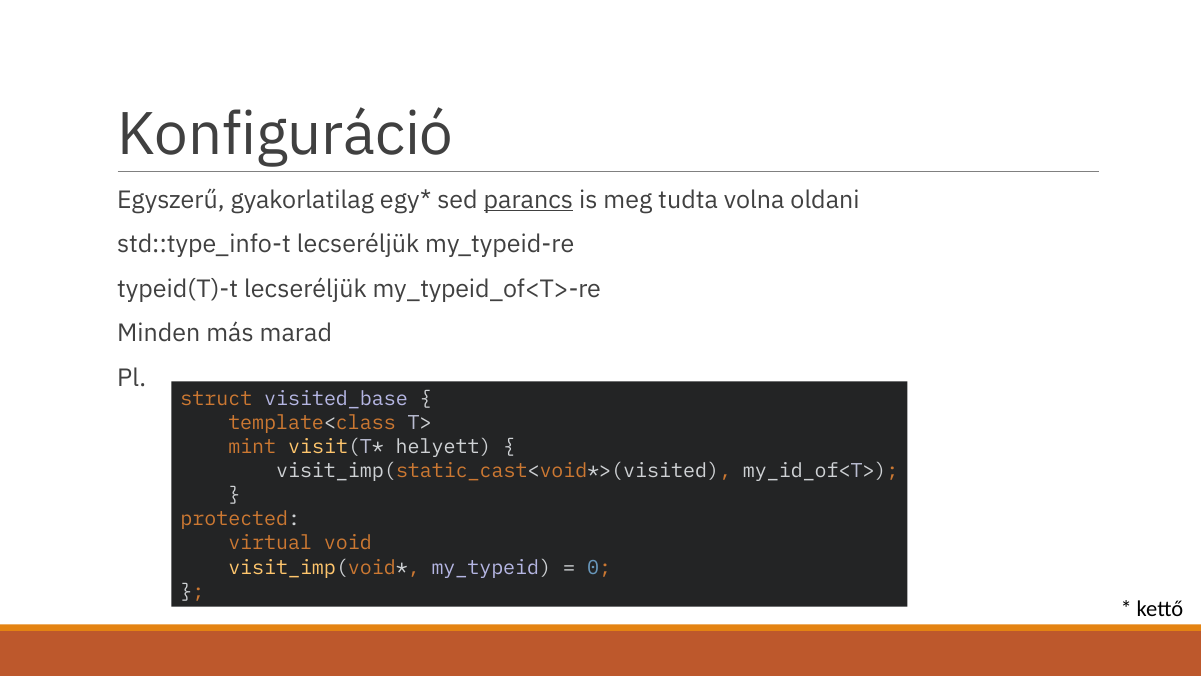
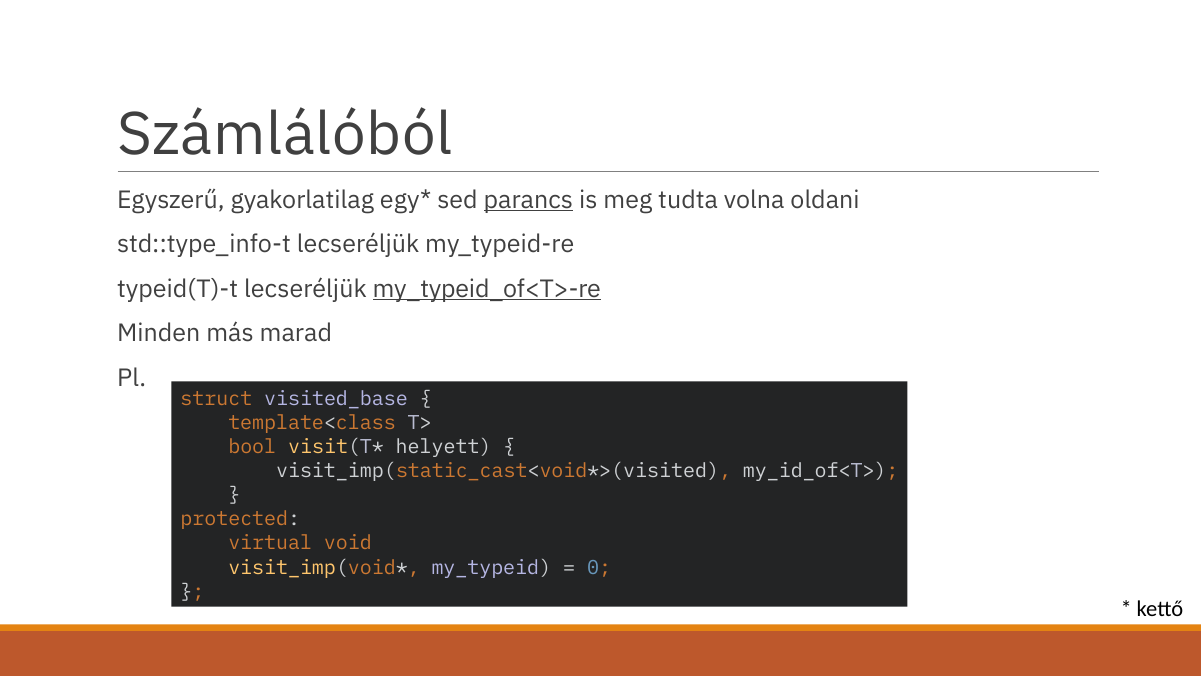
Konfiguráció: Konfiguráció -> Számlálóból (285, 135)
my_typeid_of<T>-re underline: none -> present (487, 289)
mint: mint -> bool (252, 447)
